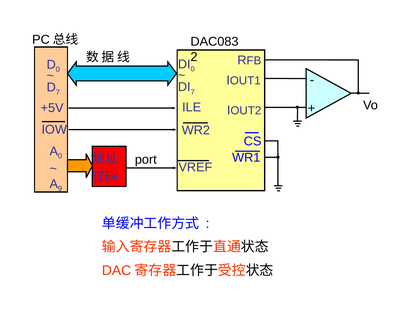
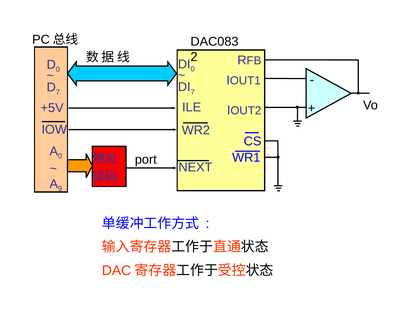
VREF: VREF -> NEXT (195, 167)
